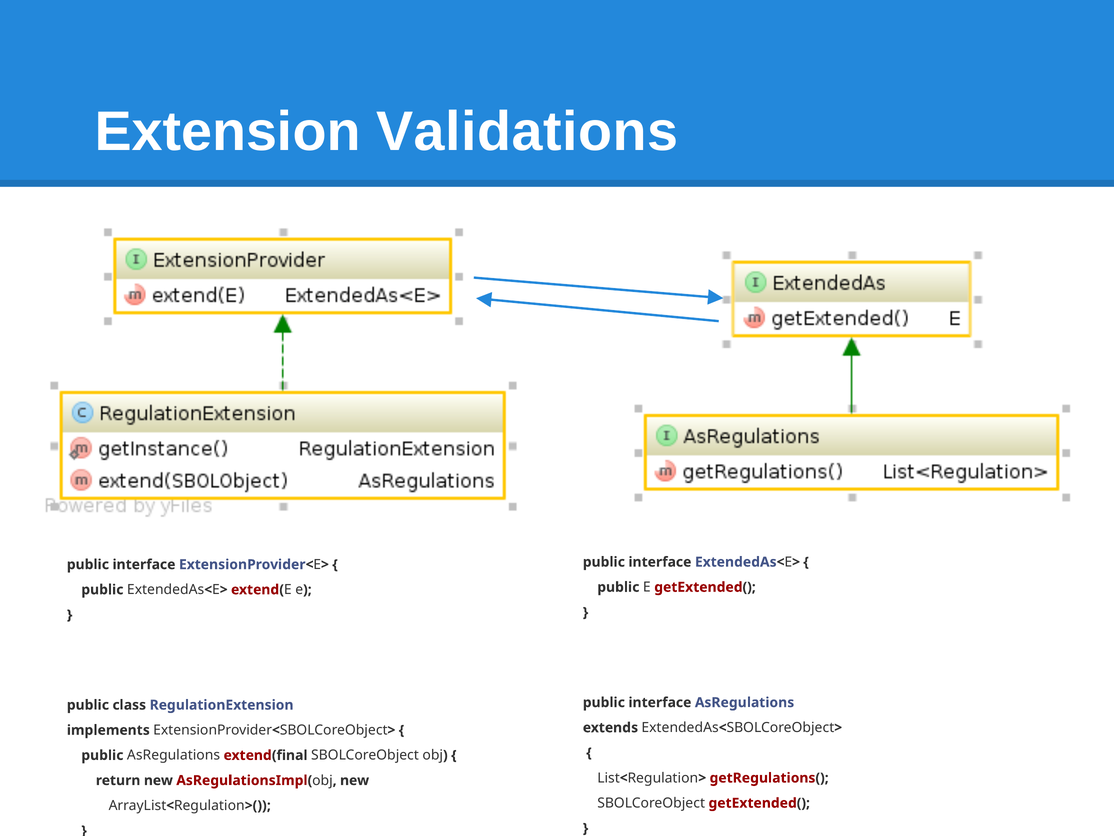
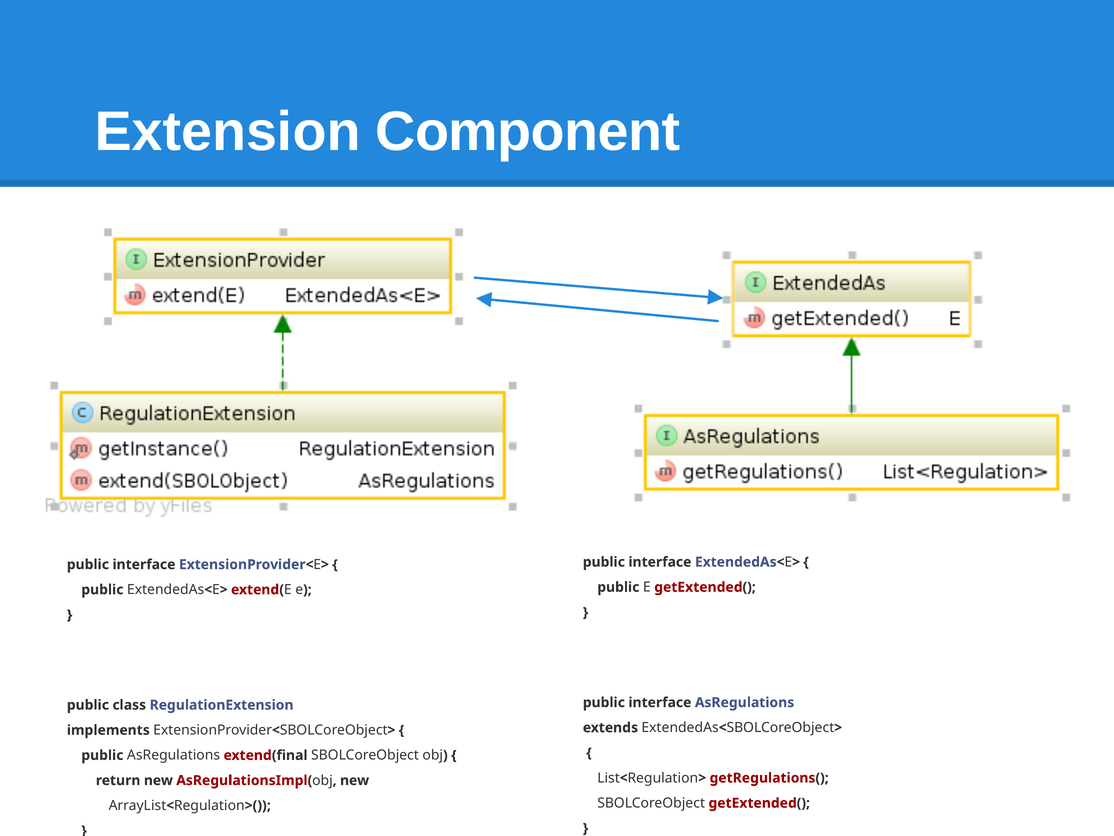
Validations: Validations -> Component (528, 132)
